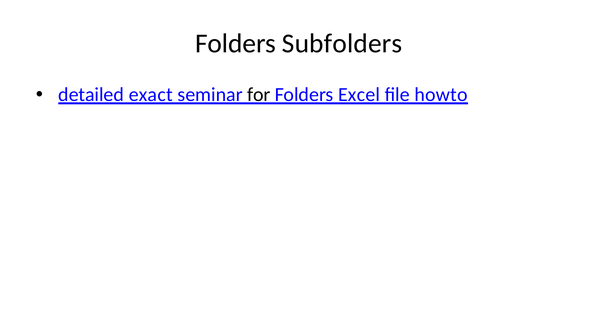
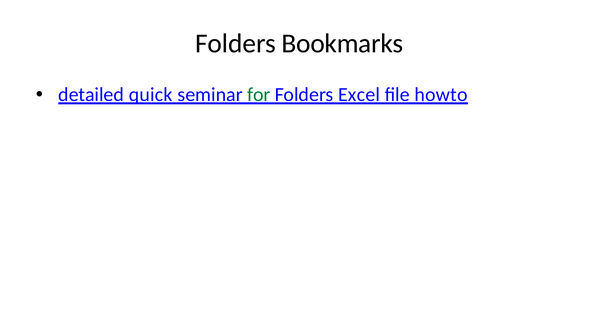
Subfolders: Subfolders -> Bookmarks (342, 43)
exact: exact -> quick (151, 95)
for colour: black -> green (259, 95)
